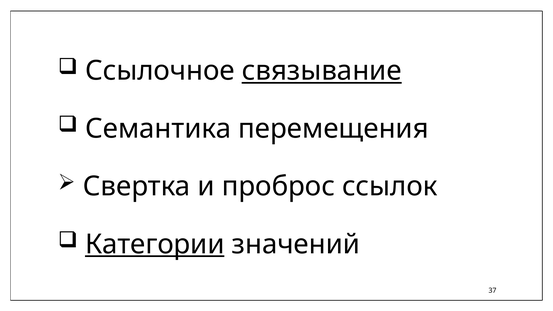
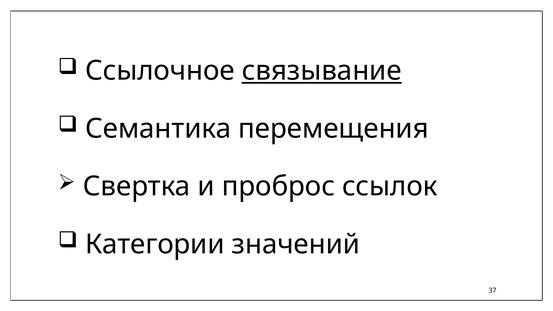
Категории underline: present -> none (155, 244)
